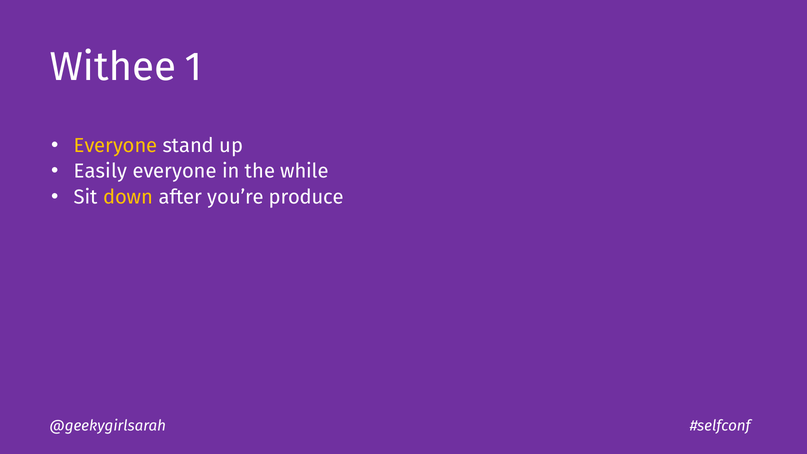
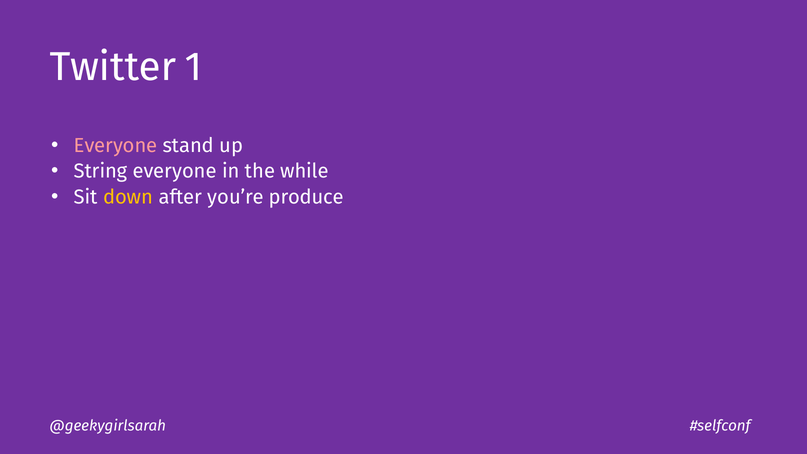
Withee: Withee -> Twitter (113, 67)
Everyone colour: yellow -> pink (116, 146)
Easily: Easily -> String (101, 171)
